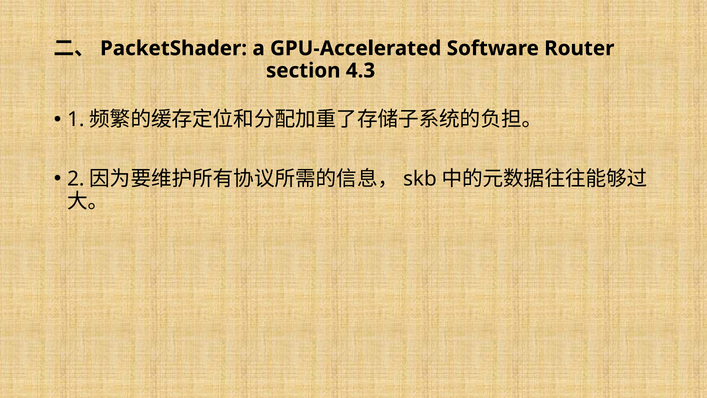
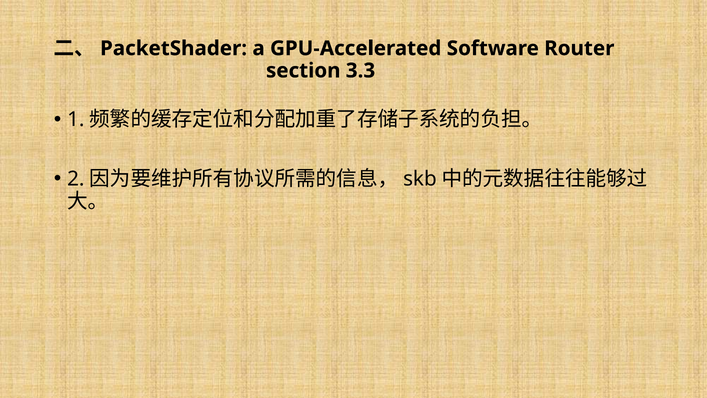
4.3: 4.3 -> 3.3 (361, 71)
